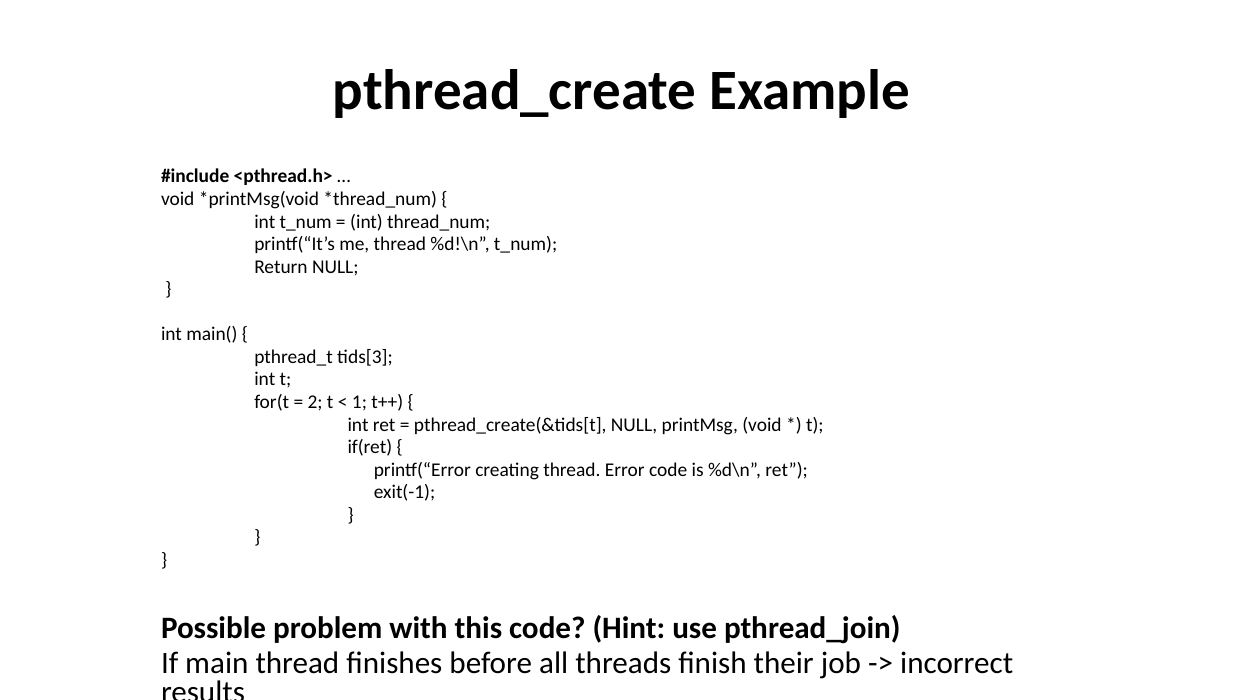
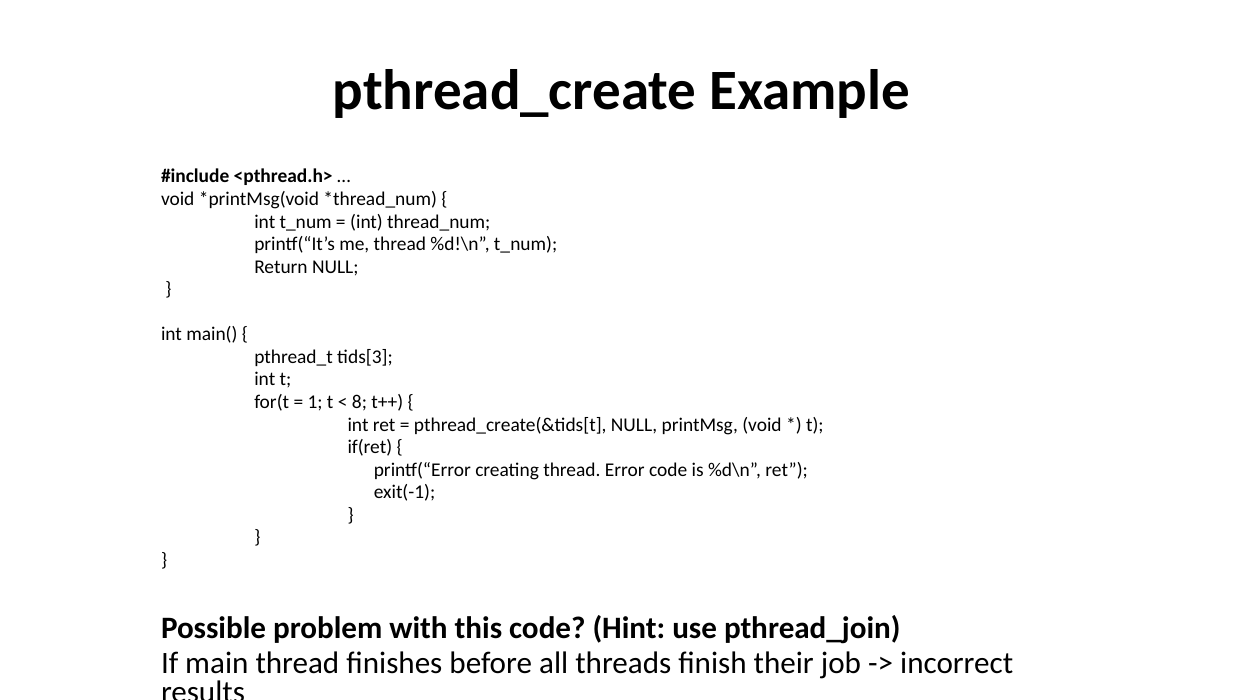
2: 2 -> 1 (315, 402)
1: 1 -> 8 (359, 402)
